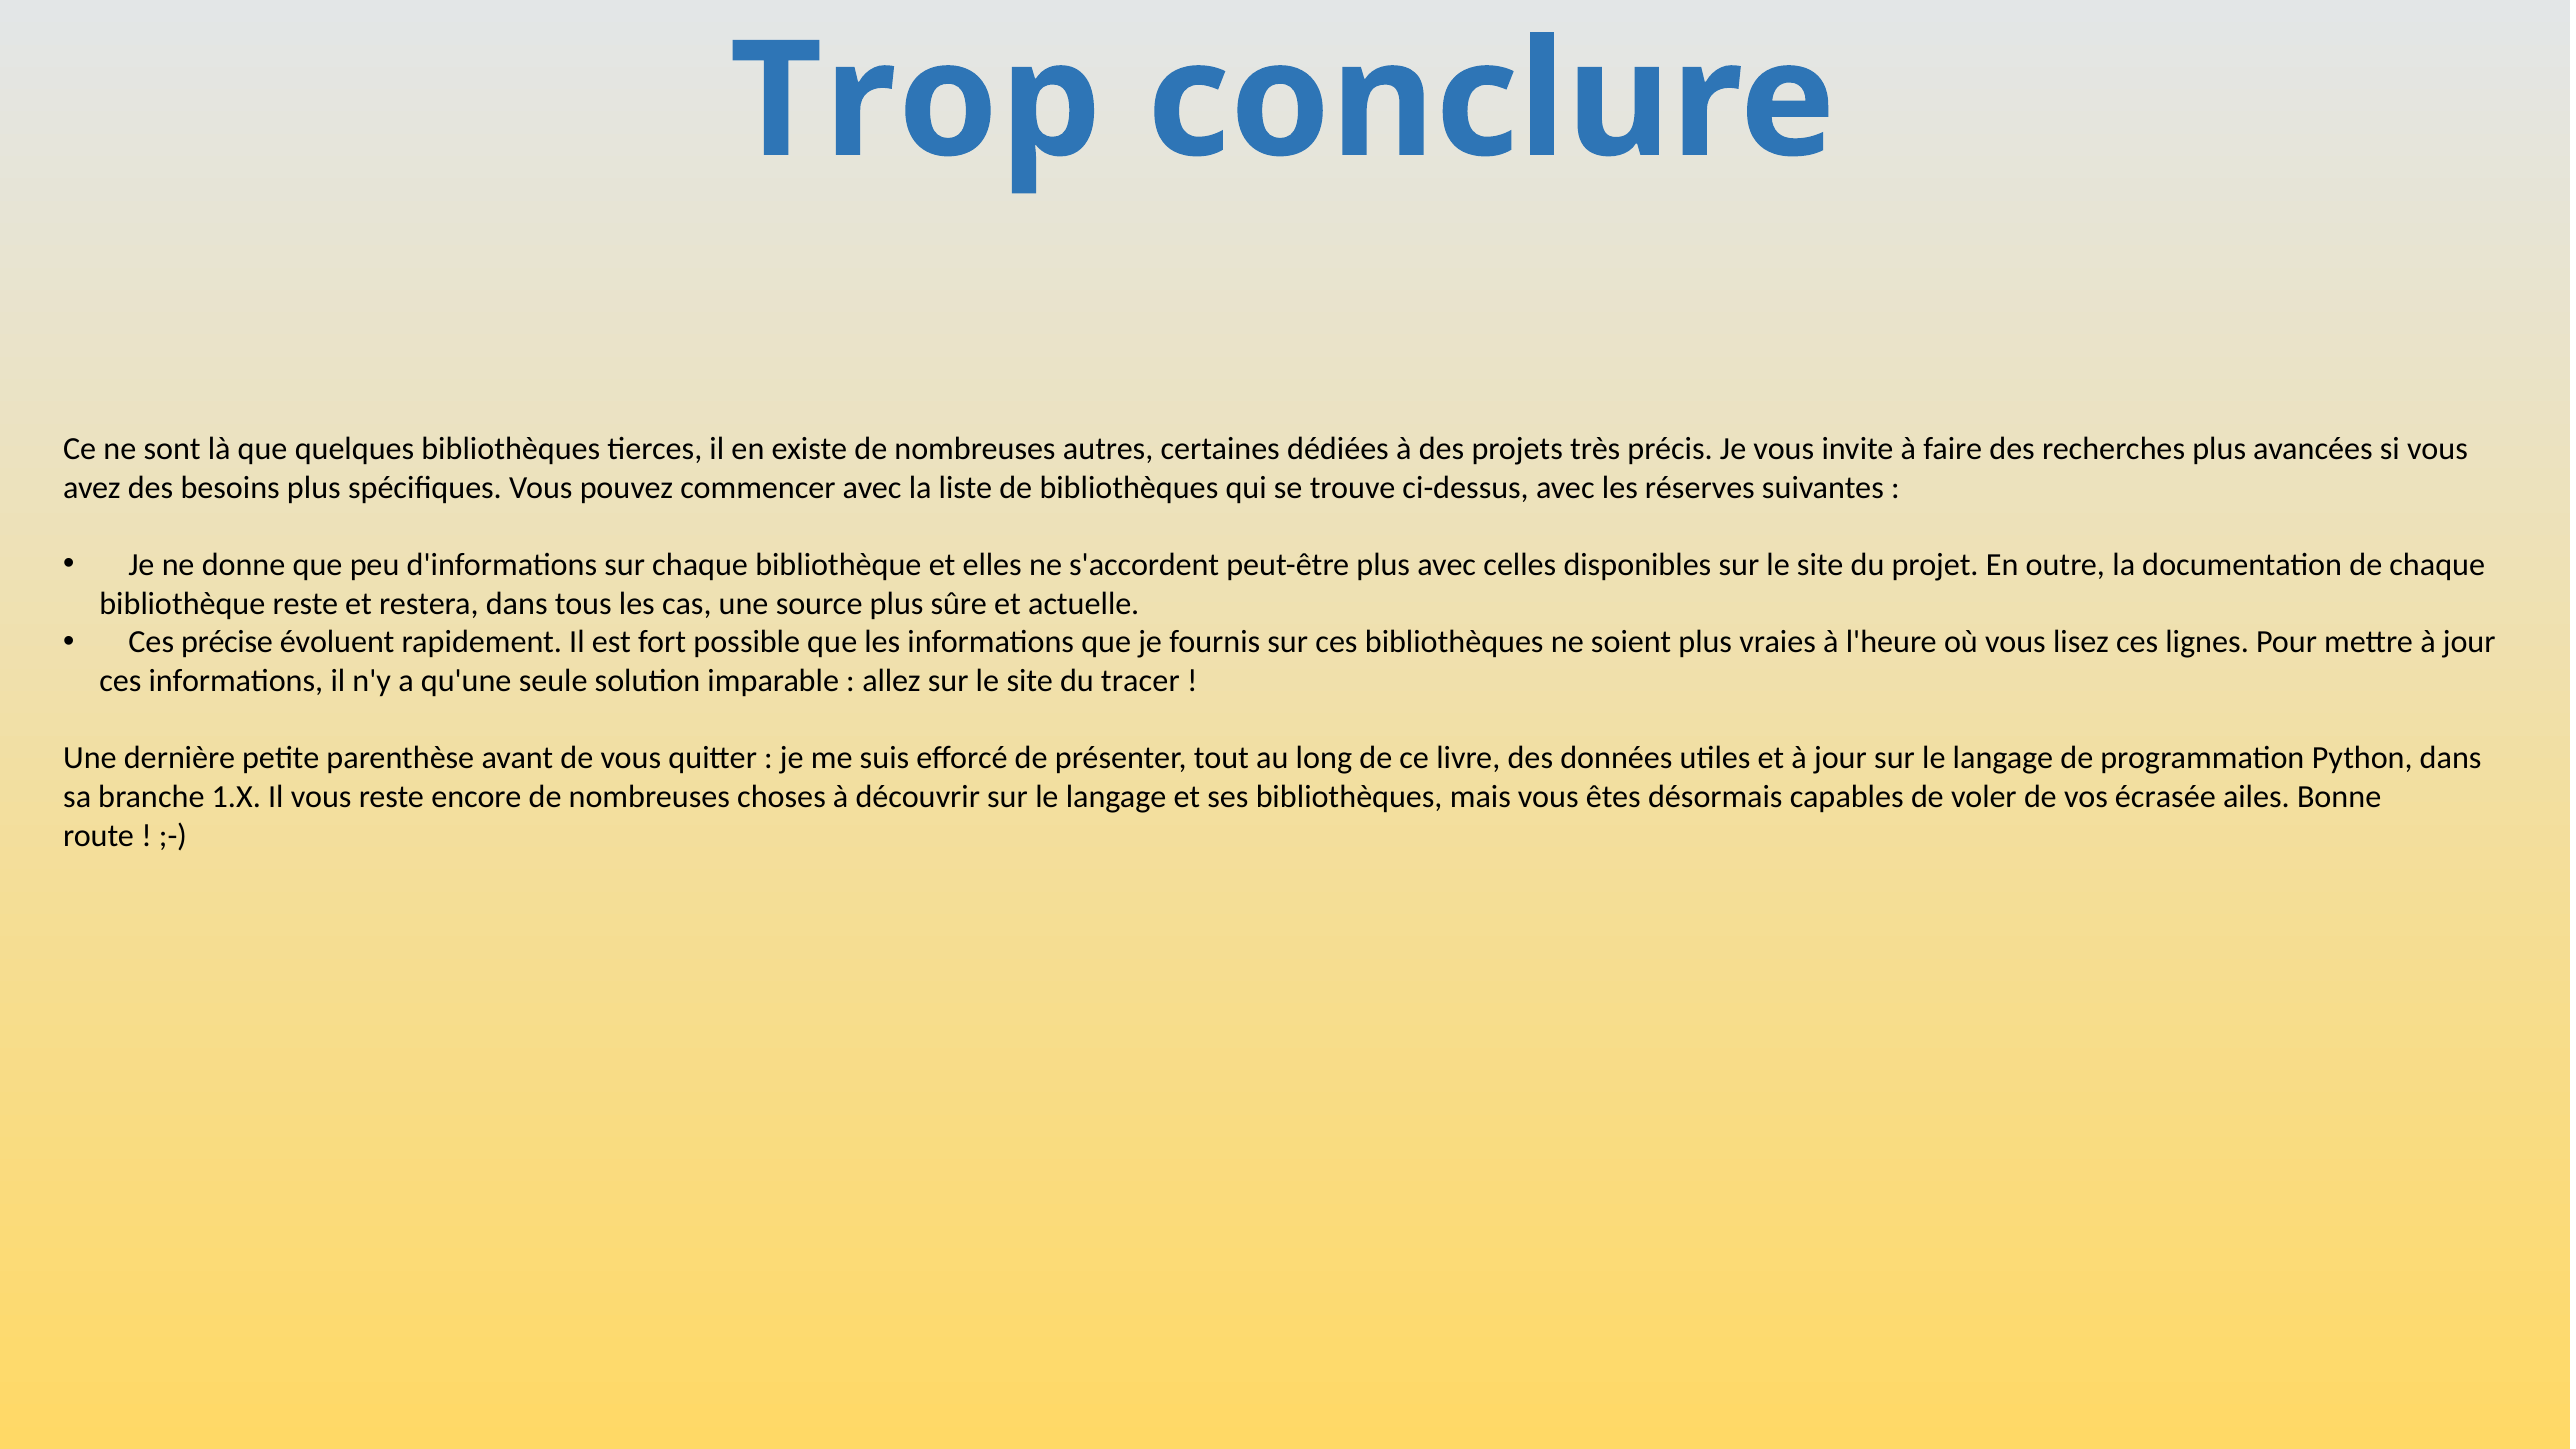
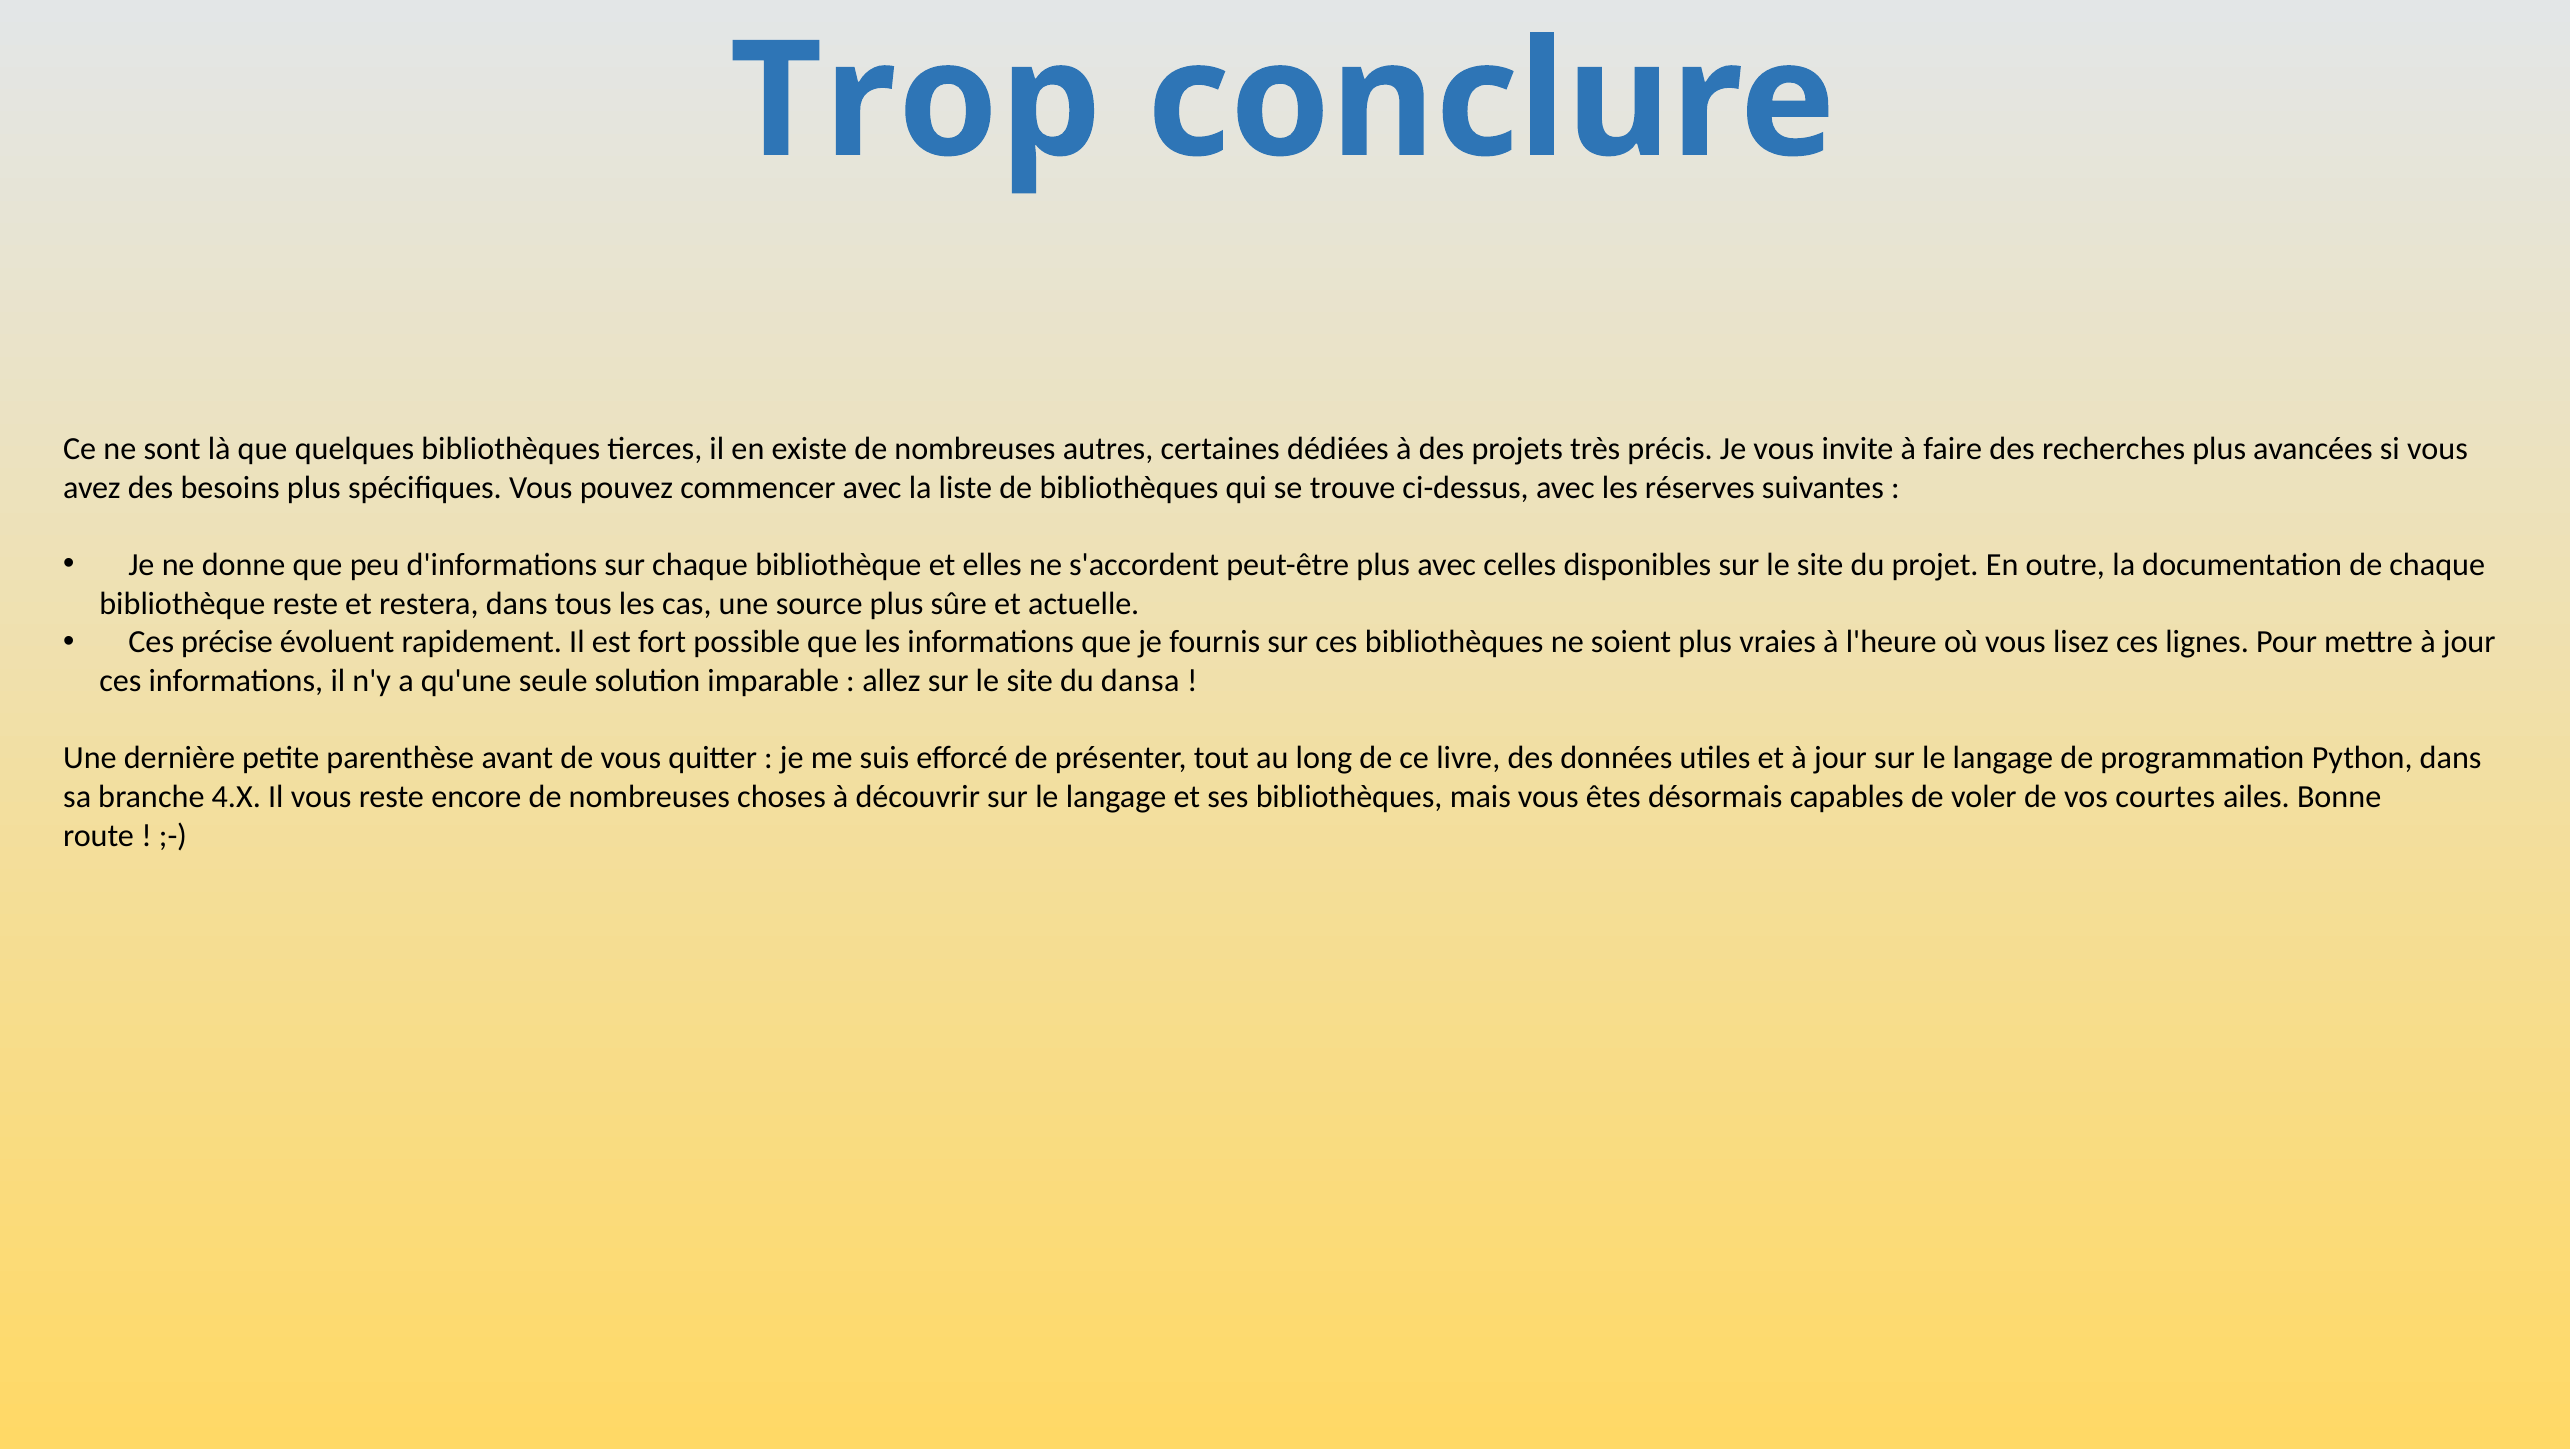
tracer: tracer -> dansa (1140, 681)
1.X: 1.X -> 4.X (236, 797)
écrasée: écrasée -> courtes (2165, 797)
